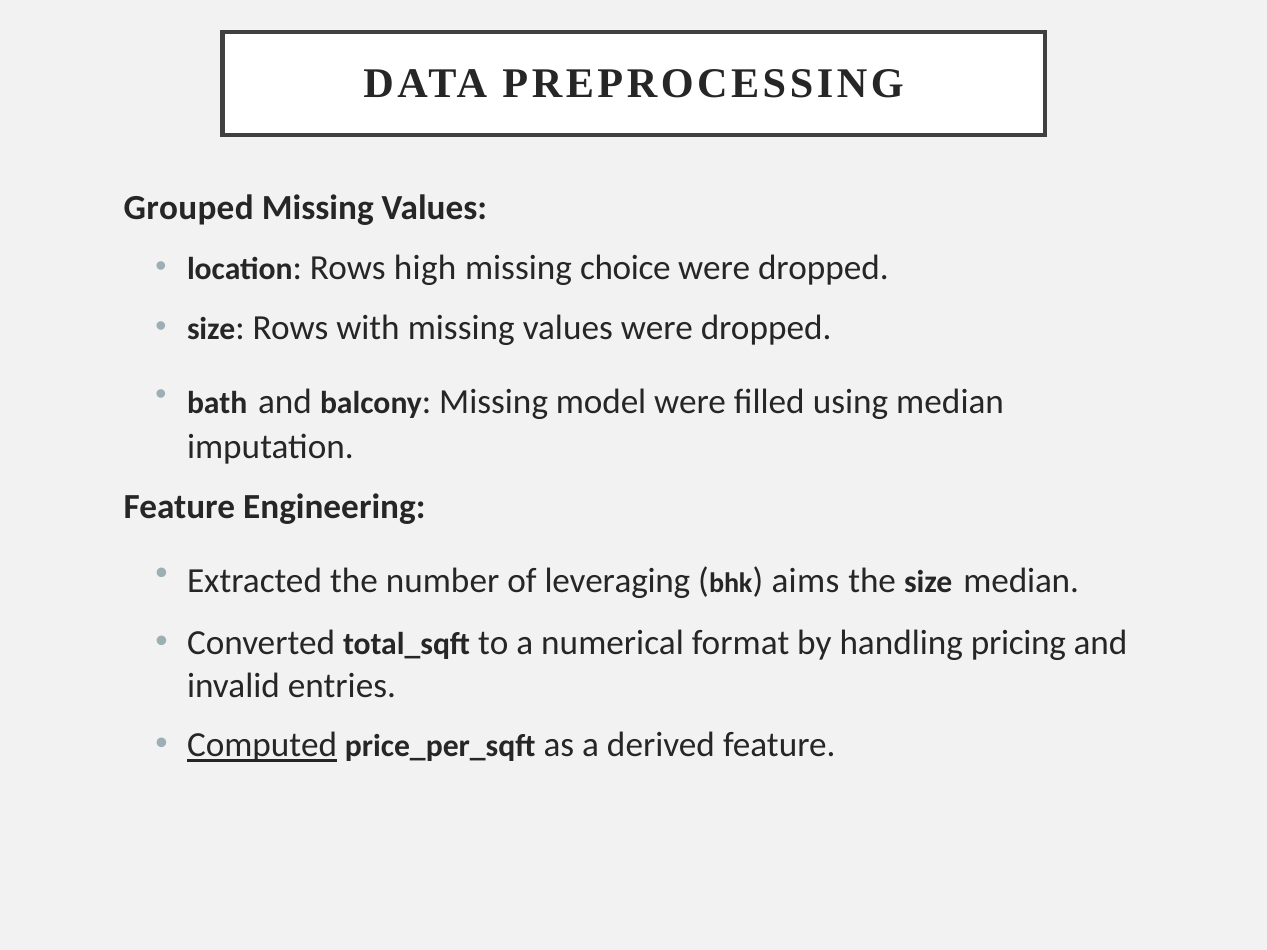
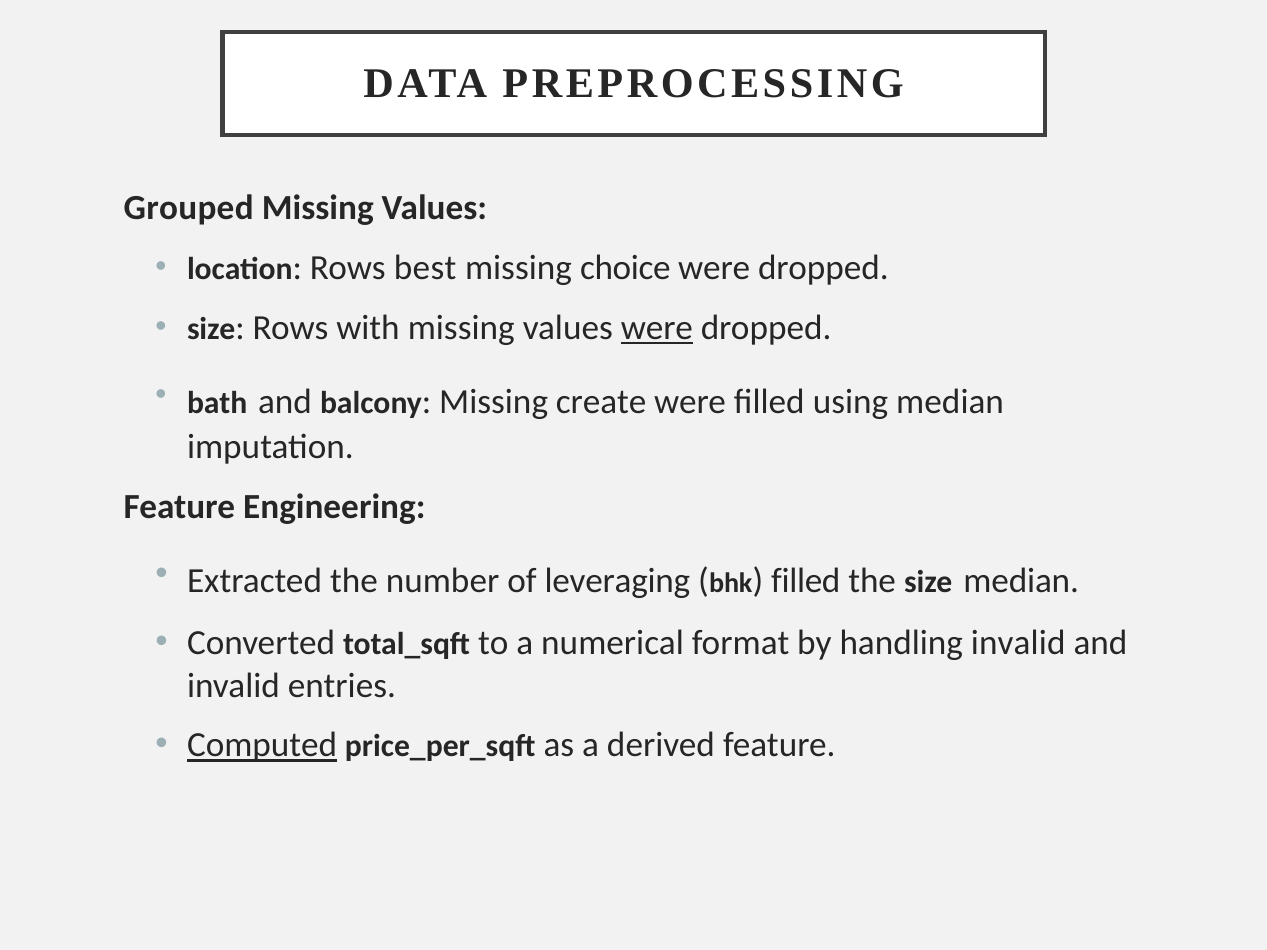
high: high -> best (425, 268)
were underline: none -> present (657, 328)
model: model -> create (601, 402)
aims: aims -> filled (806, 581)
handling pricing: pricing -> invalid (1018, 643)
